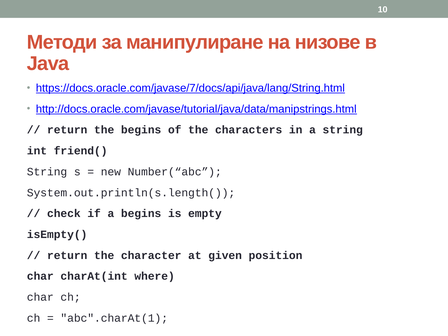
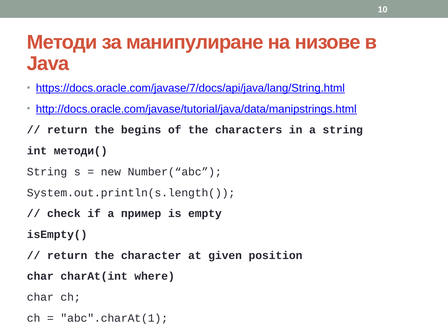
friend(: friend( -> методи( (81, 151)
a begins: begins -> пример (141, 214)
